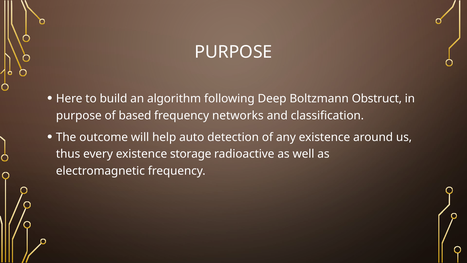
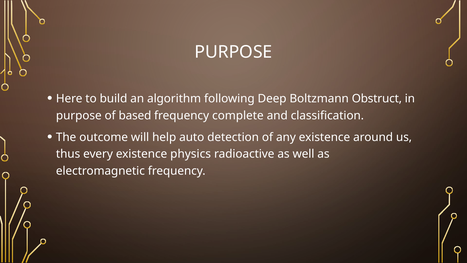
networks: networks -> complete (238, 115)
storage: storage -> physics (191, 154)
